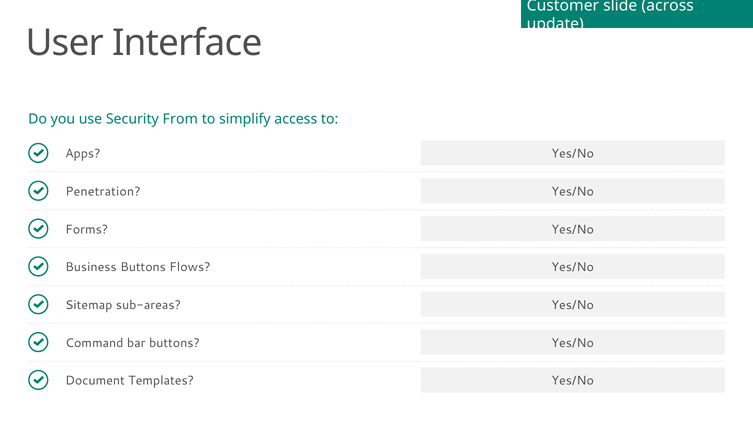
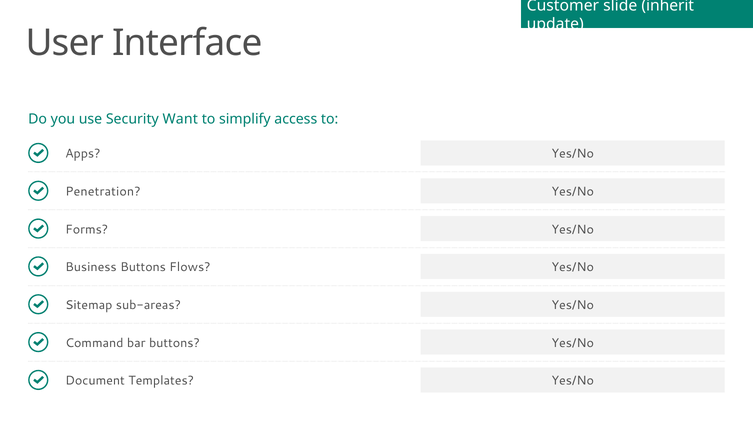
across: across -> inherit (668, 5)
From: From -> Want (180, 119)
